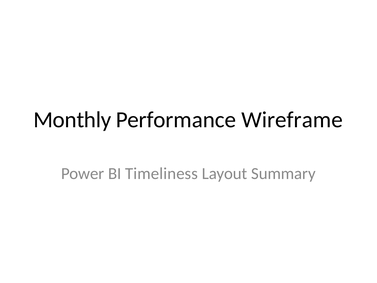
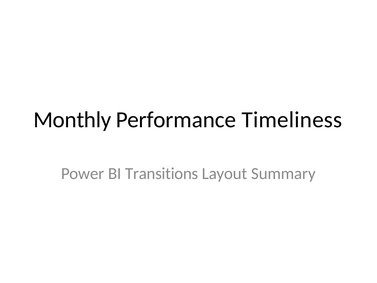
Wireframe: Wireframe -> Timeliness (292, 120)
Timeliness: Timeliness -> Transitions (162, 173)
